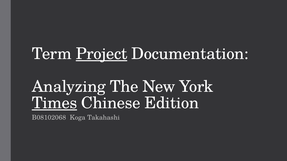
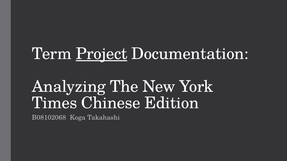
Times underline: present -> none (54, 103)
